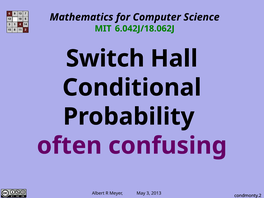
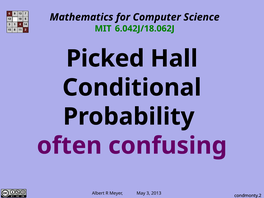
Switch: Switch -> Picked (105, 59)
